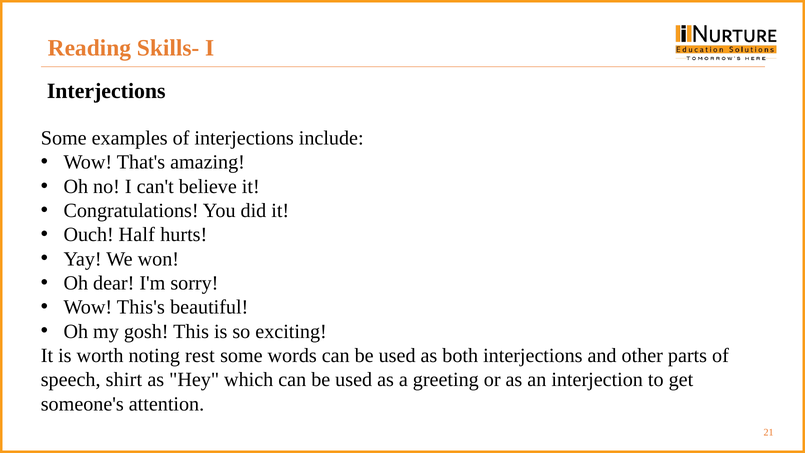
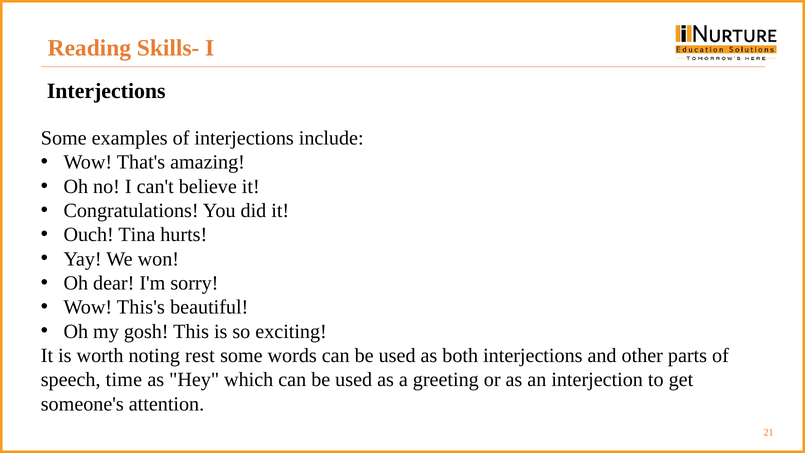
Half: Half -> Tina (137, 235)
shirt: shirt -> time (124, 380)
